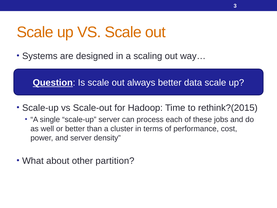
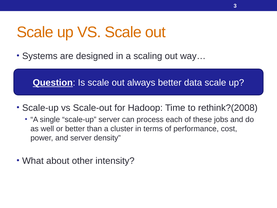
rethink?(2015: rethink?(2015 -> rethink?(2008 (228, 108)
partition: partition -> intensity (115, 161)
